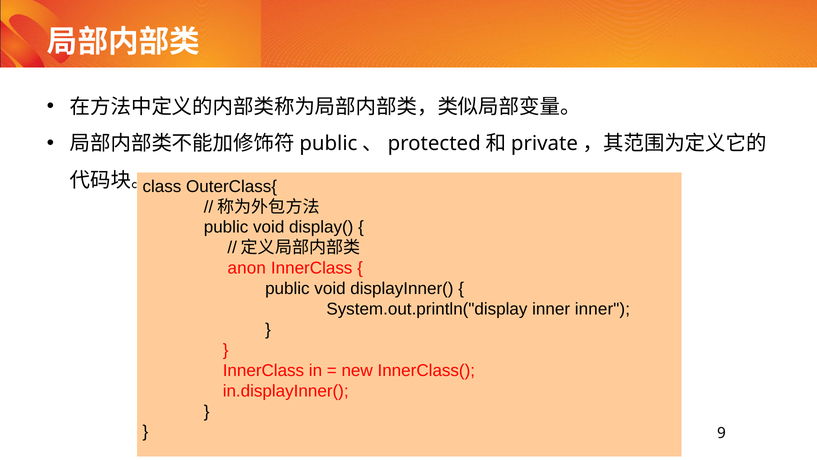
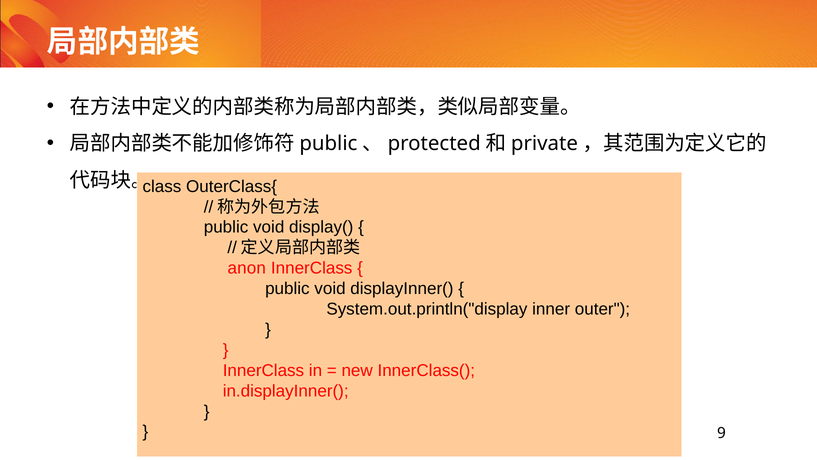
inner inner: inner -> outer (602, 309)
